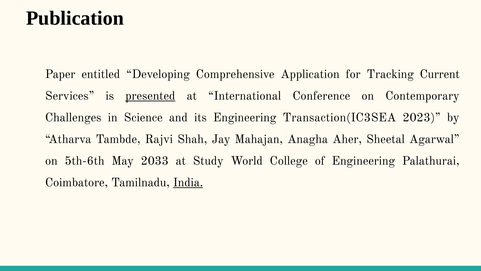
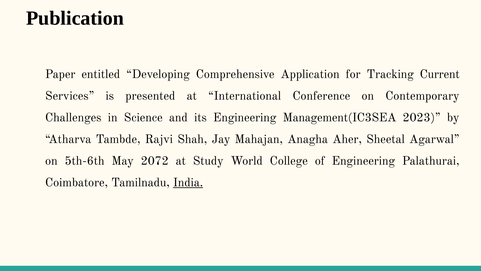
presented underline: present -> none (150, 96)
Transaction(IC3SEA: Transaction(IC3SEA -> Management(IC3SEA (340, 117)
2033: 2033 -> 2072 (155, 161)
